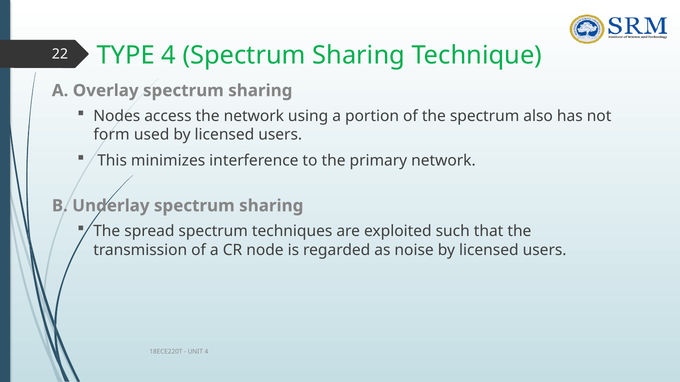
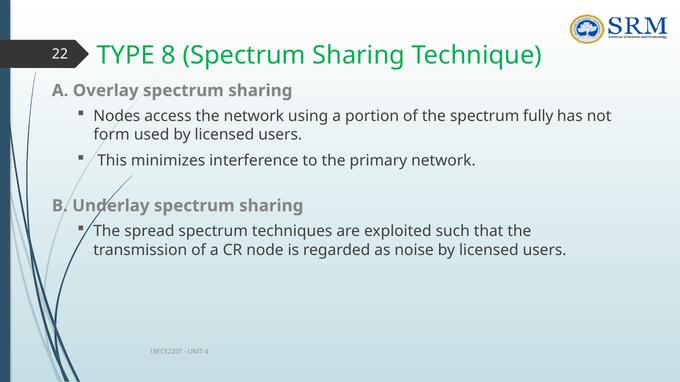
TYPE 4: 4 -> 8 (169, 55)
also: also -> fully (538, 116)
